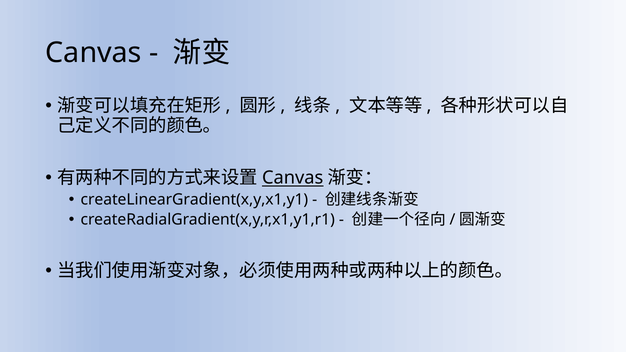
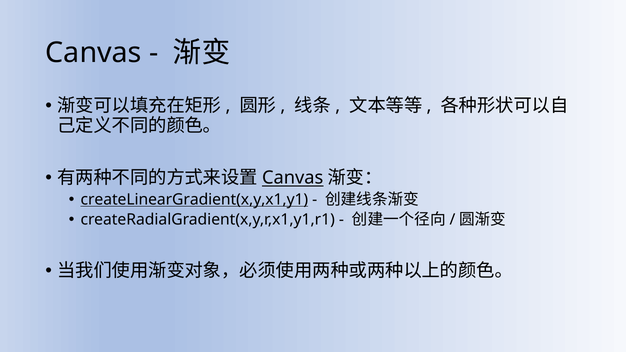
createLinearGradient(x,y,x1,y1 underline: none -> present (194, 200)
